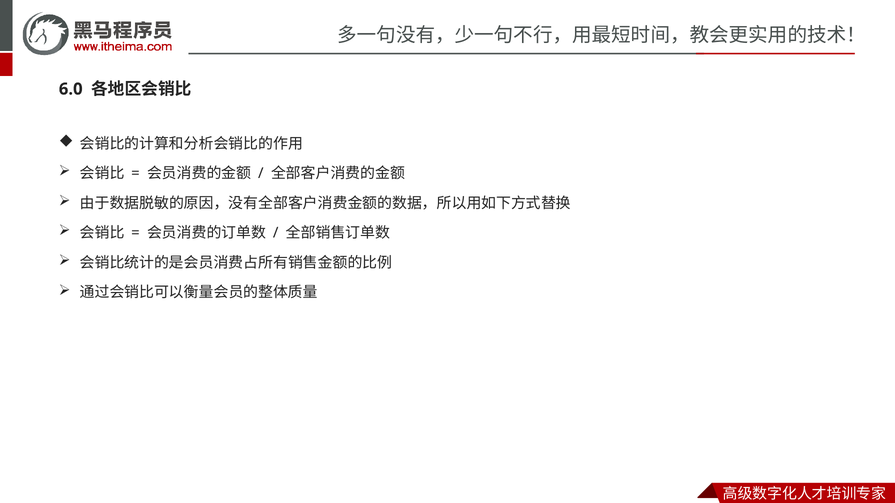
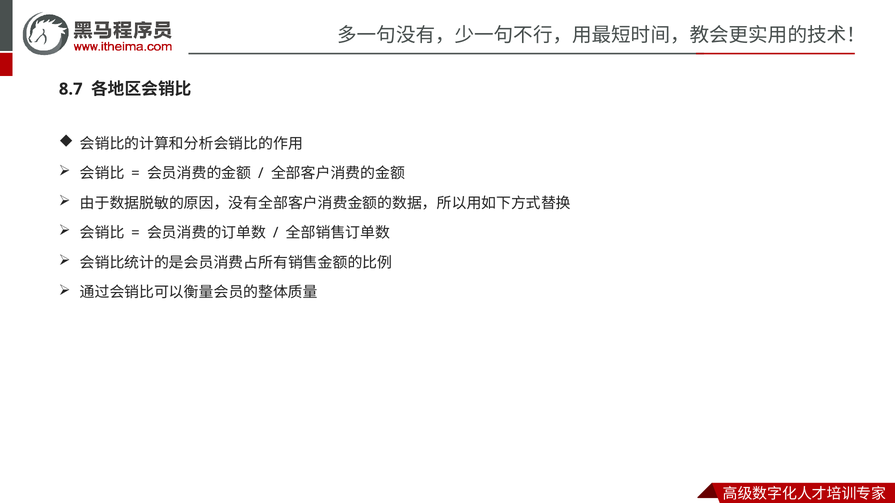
6.0: 6.0 -> 8.7 (71, 89)
